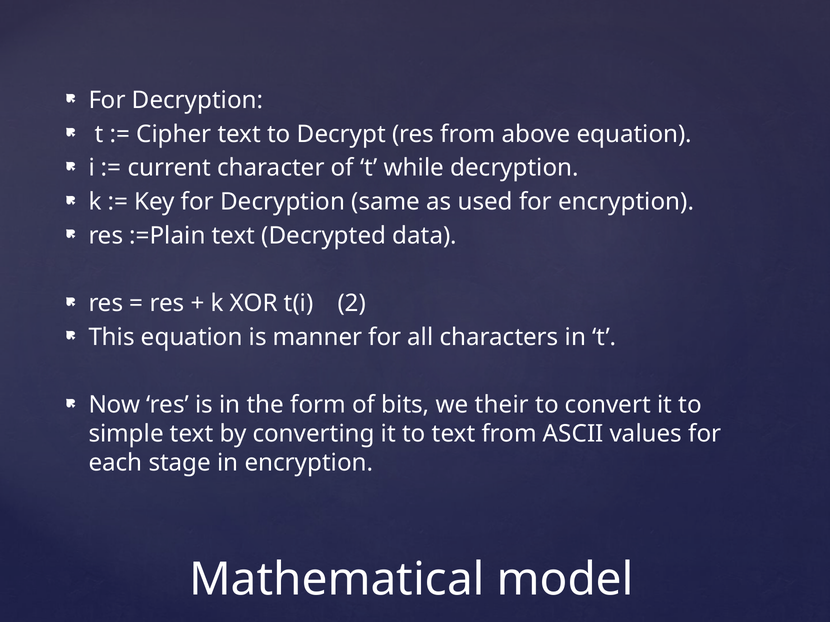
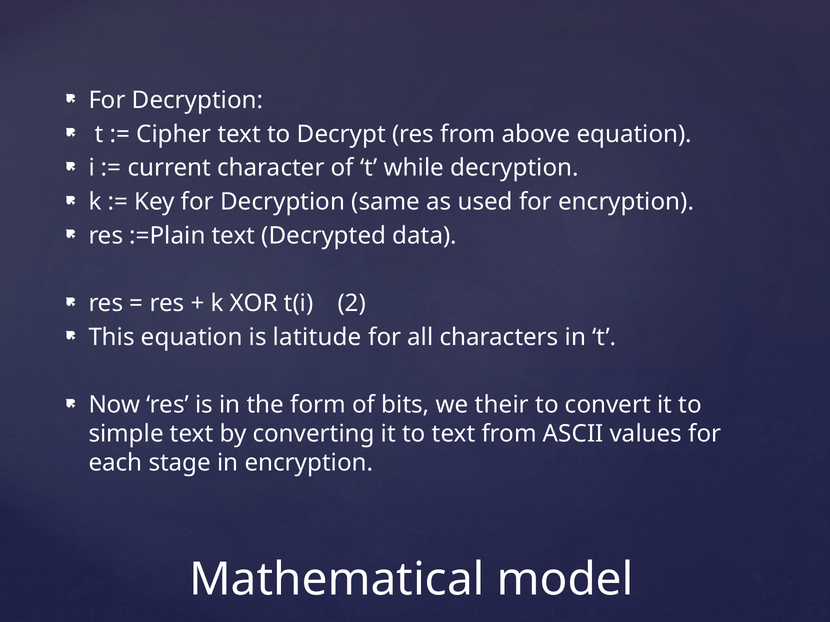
manner: manner -> latitude (317, 337)
